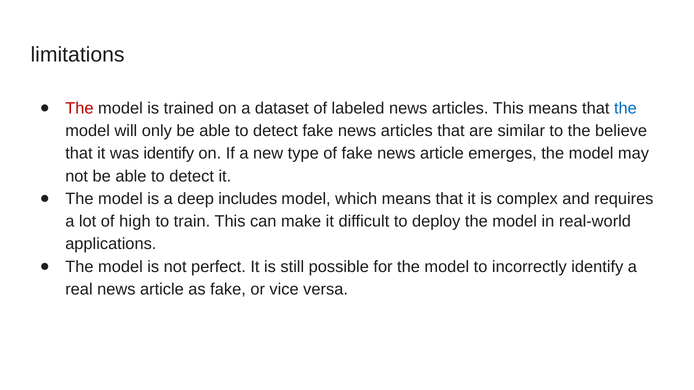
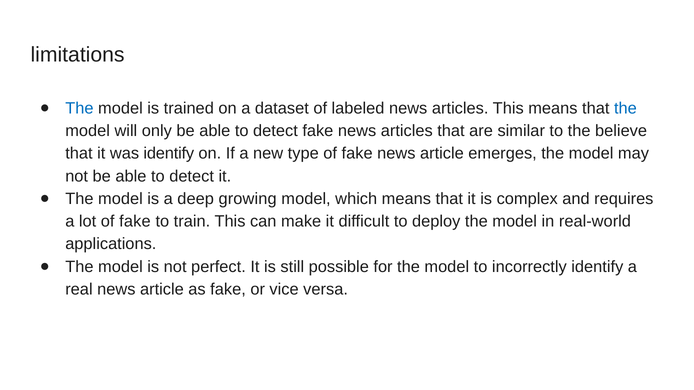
The colour: red -> blue (79, 108)
includes: includes -> growing (248, 199)
lot of high: high -> fake (135, 222)
